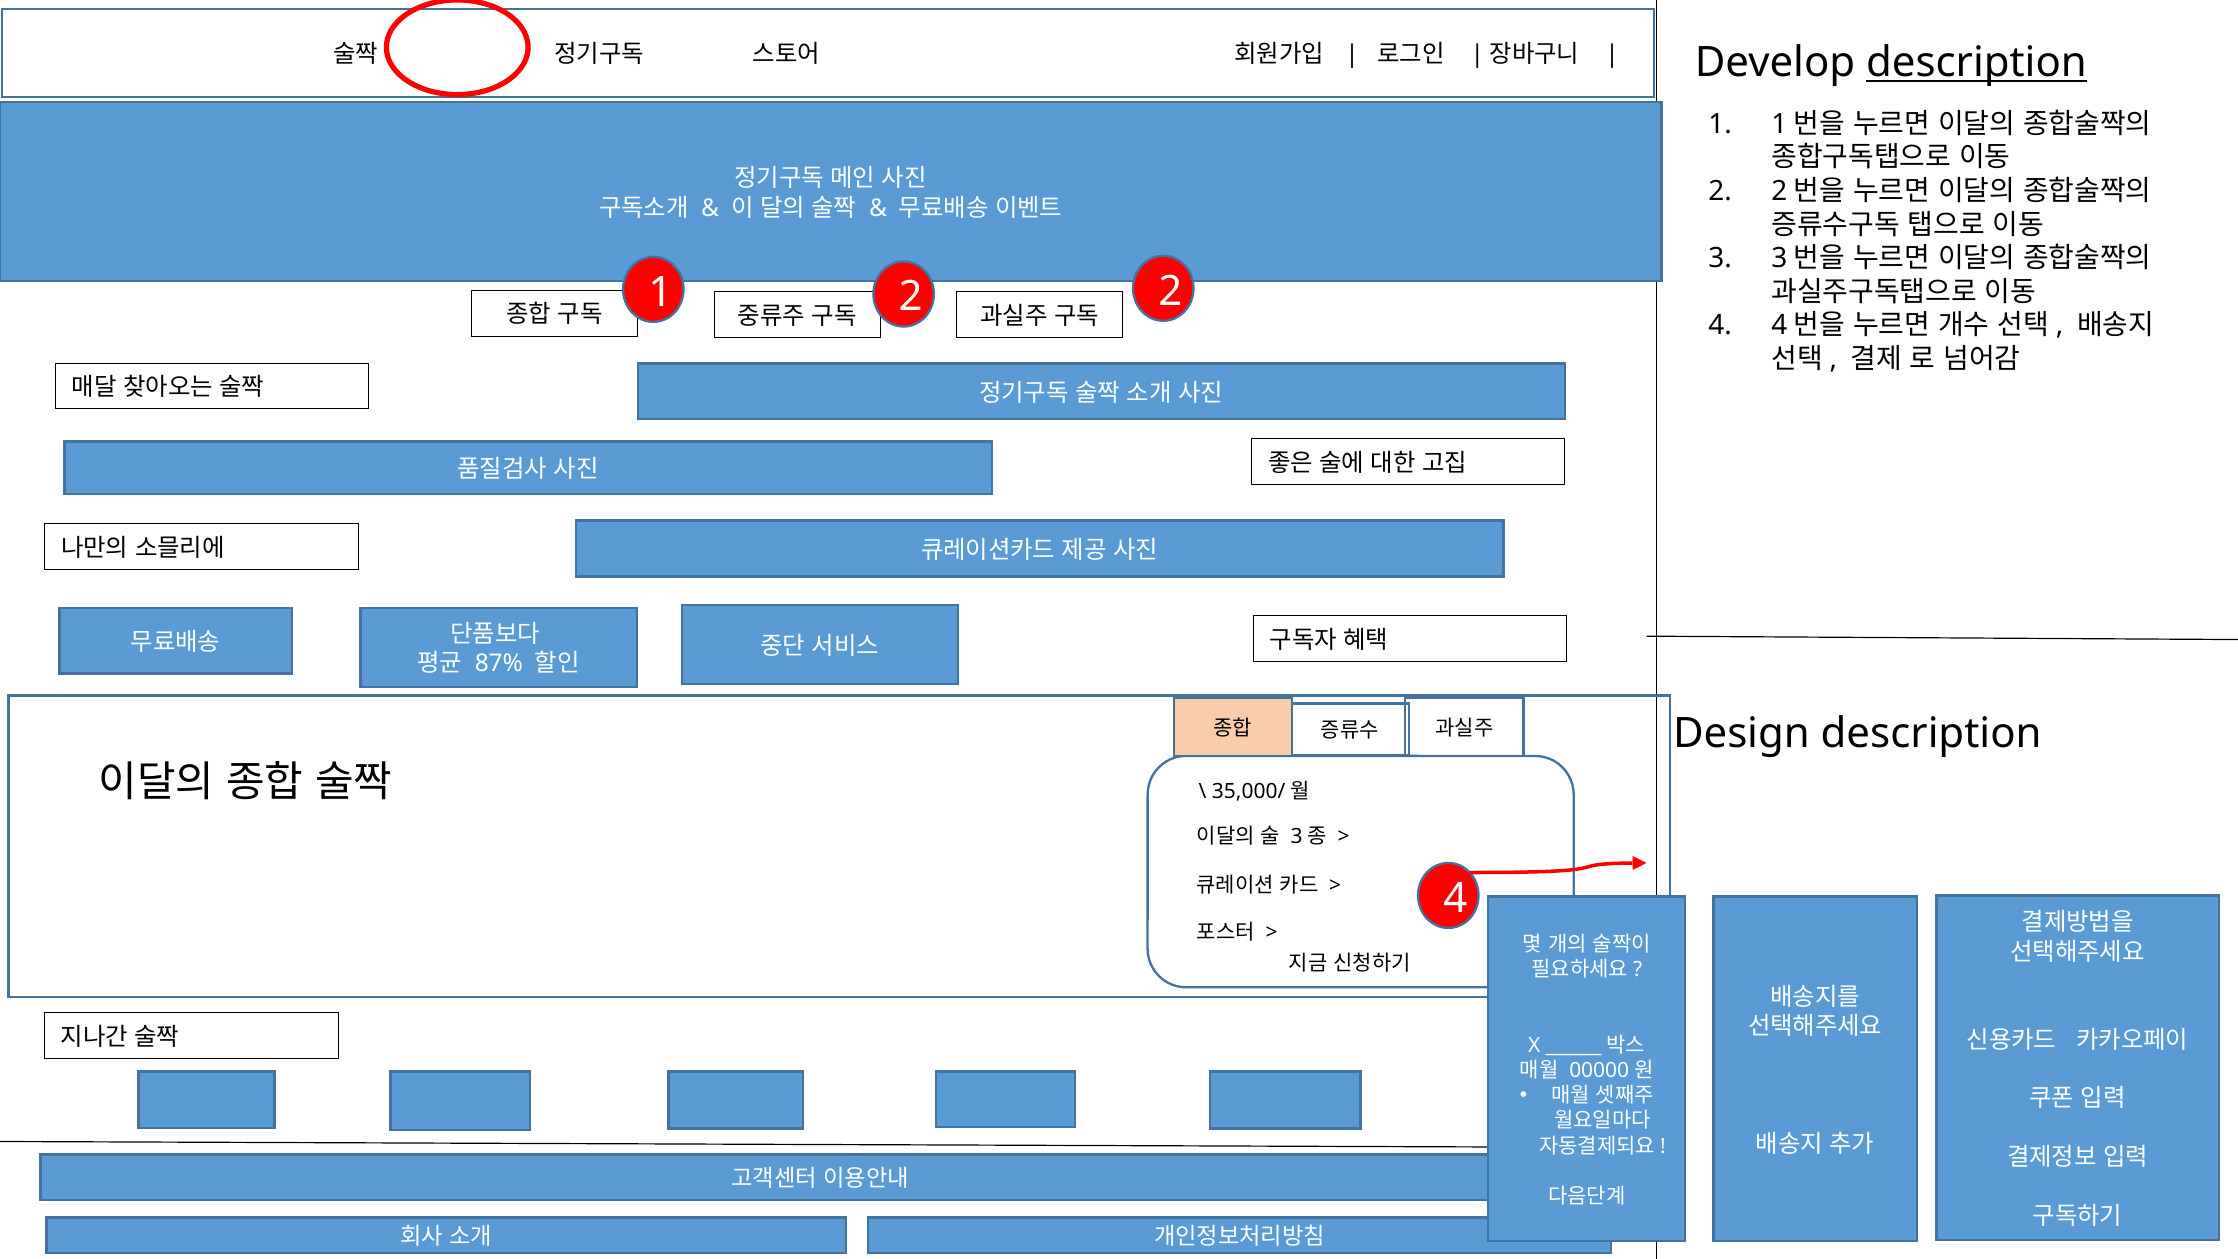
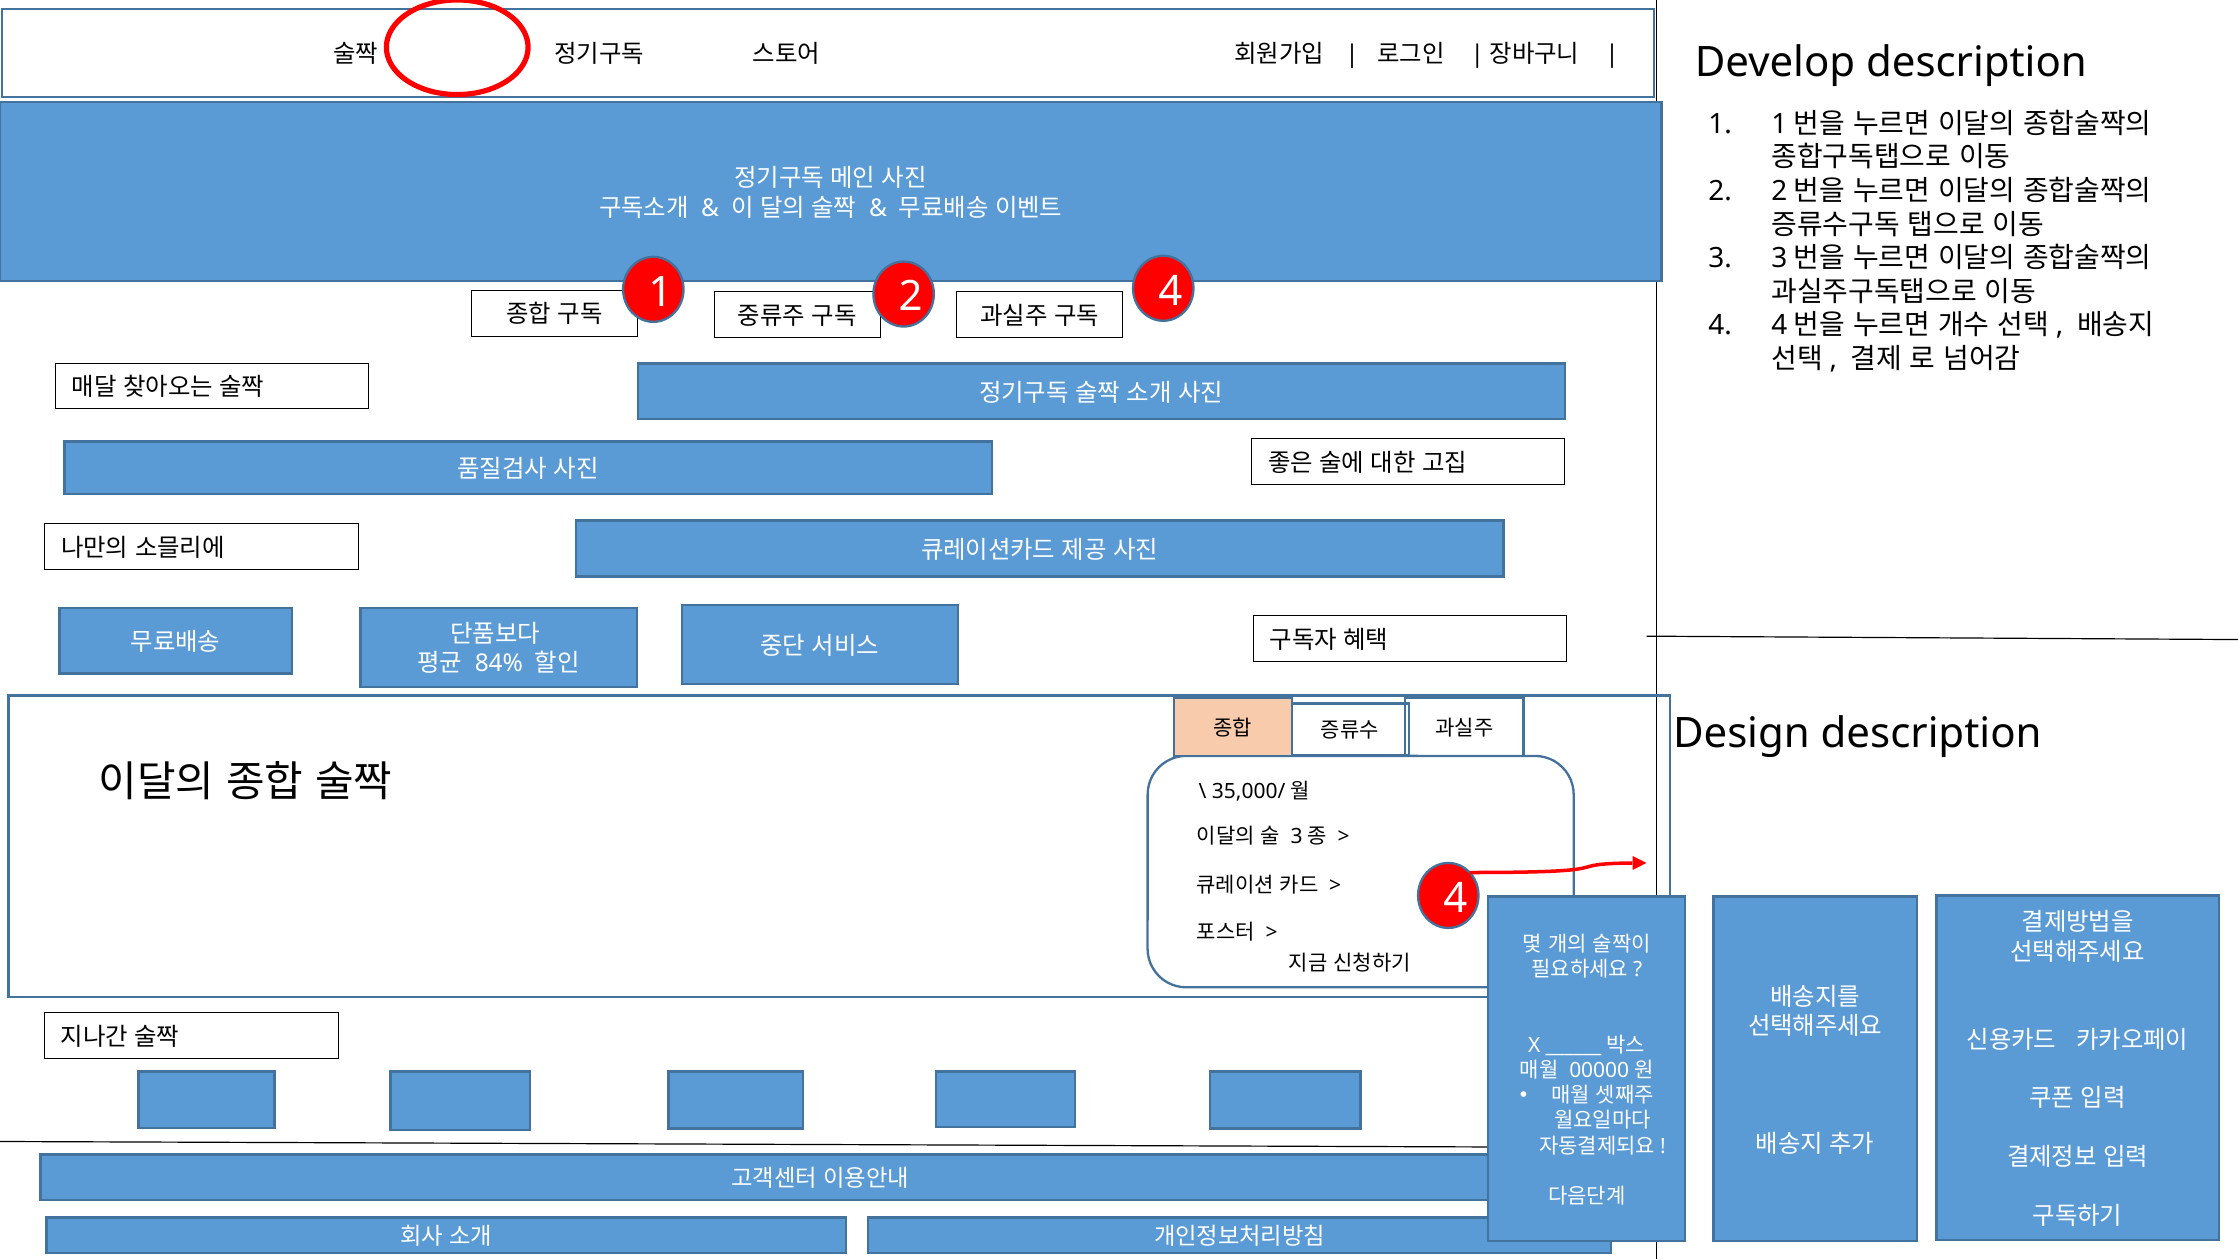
description underline: present -> none (1976, 63)
2 2: 2 -> 4 (1170, 291)
87%: 87% -> 84% (499, 664)
